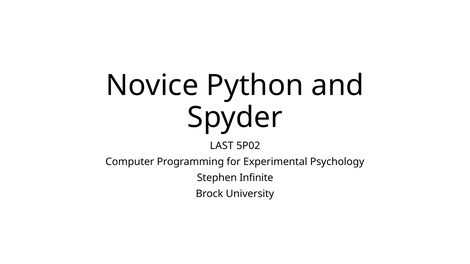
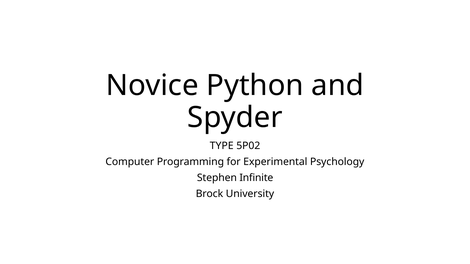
LAST: LAST -> TYPE (222, 146)
